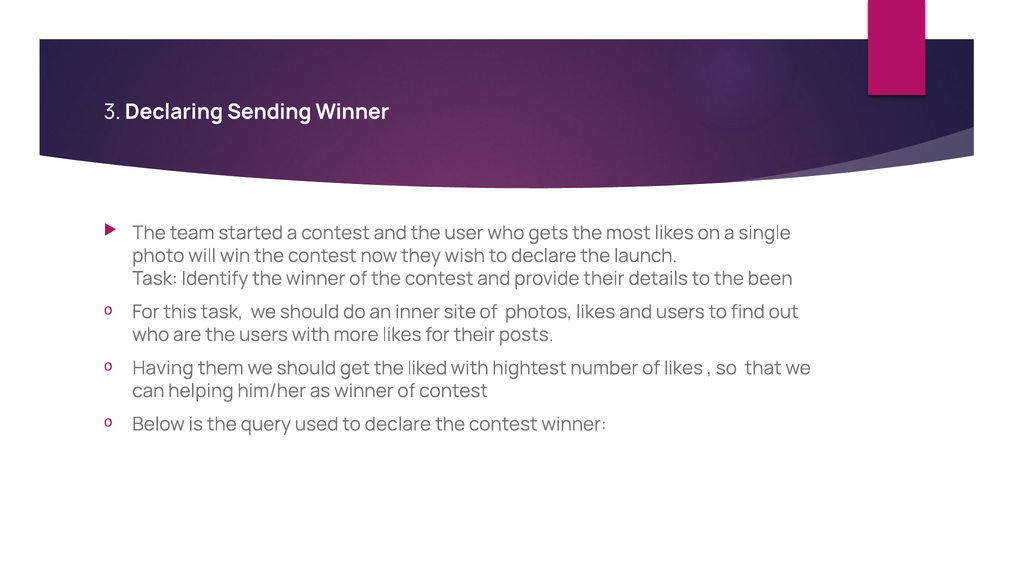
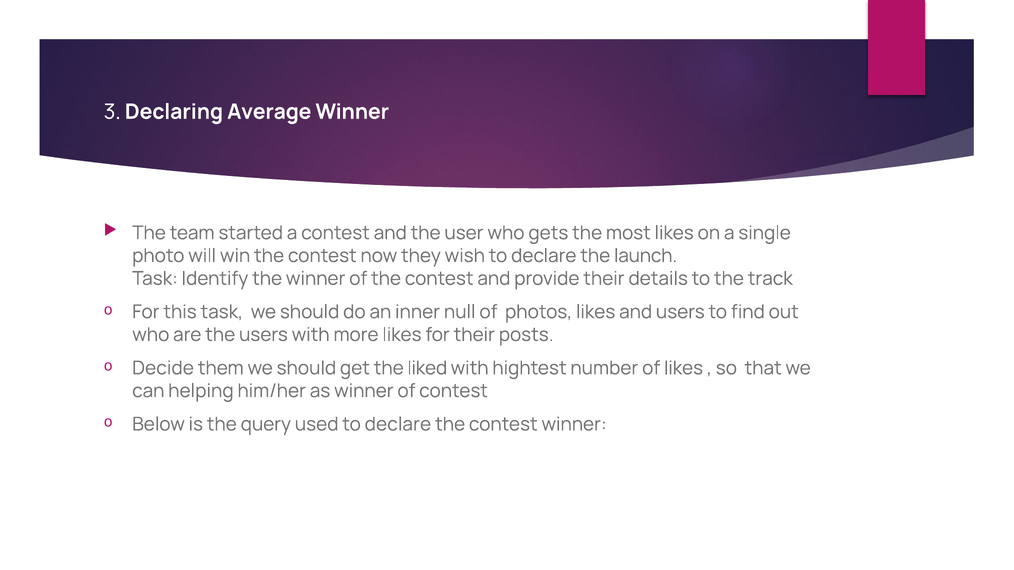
Sending: Sending -> Average (269, 112)
been: been -> track (770, 279)
site: site -> null (460, 312)
Having: Having -> Decide (163, 368)
